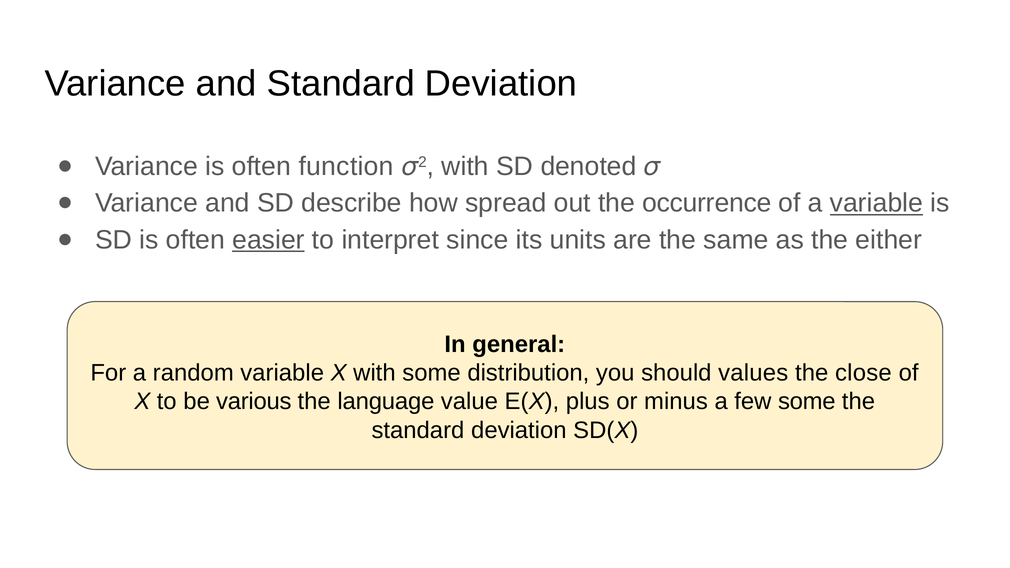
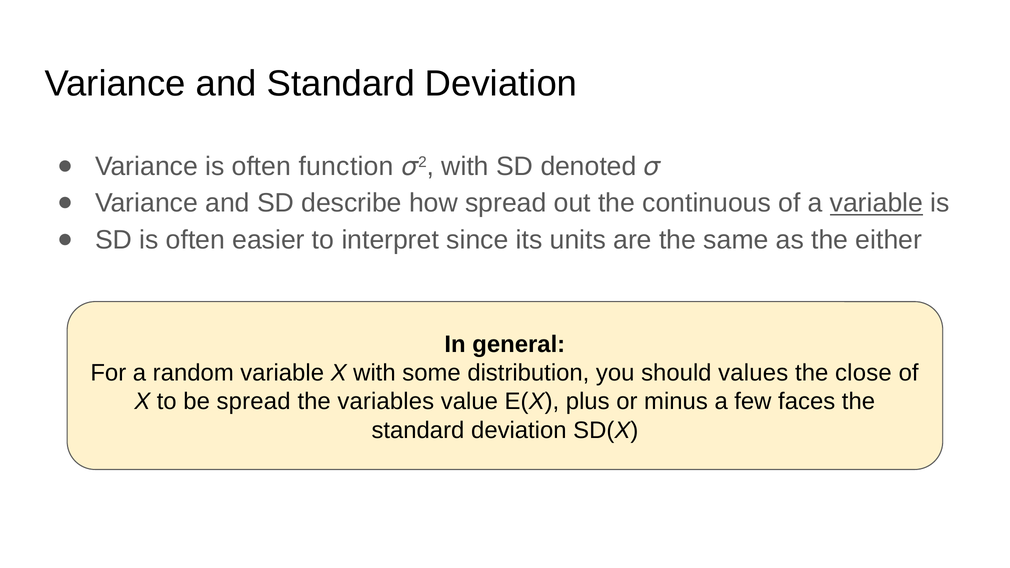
occurrence: occurrence -> continuous (707, 203)
easier underline: present -> none (268, 240)
be various: various -> spread (254, 402)
language: language -> variables (386, 402)
few some: some -> faces (807, 402)
